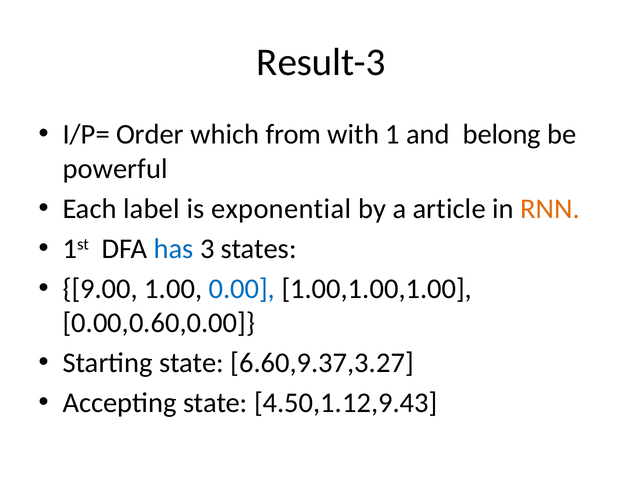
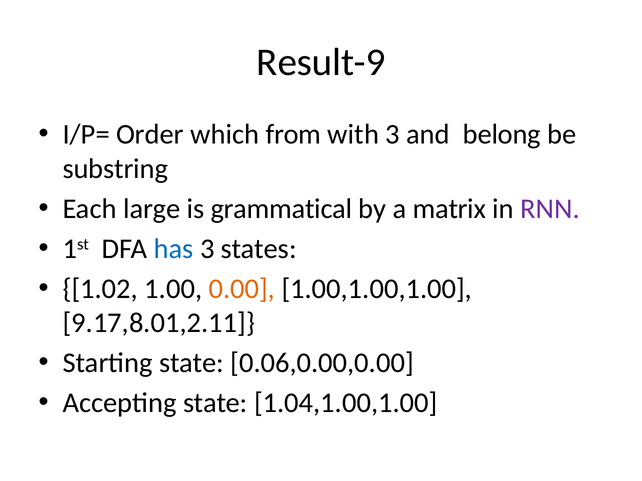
Result-3: Result-3 -> Result-9 (321, 62)
with 1: 1 -> 3 (393, 135)
powerful: powerful -> substring (115, 169)
label: label -> large (152, 209)
exponential: exponential -> grammatical (281, 209)
article: article -> matrix (449, 209)
RNN colour: orange -> purple (550, 209)
9.00: 9.00 -> 1.02 (100, 289)
0.00 colour: blue -> orange (242, 289)
0.00,0.60,0.00: 0.00,0.60,0.00 -> 9.17,8.01,2.11 (159, 323)
6.60,9.37,3.27: 6.60,9.37,3.27 -> 0.06,0.00,0.00 (322, 363)
4.50,1.12,9.43: 4.50,1.12,9.43 -> 1.04,1.00,1.00 (346, 403)
